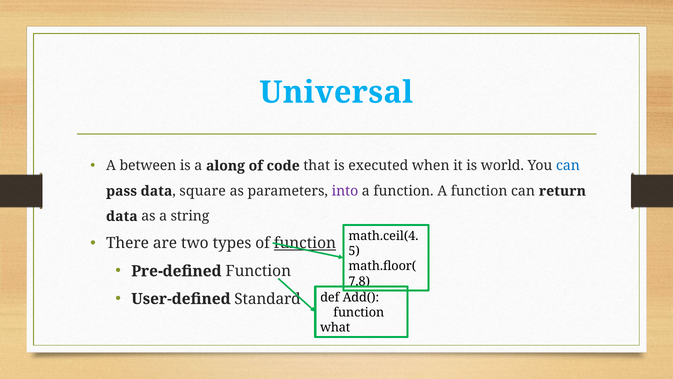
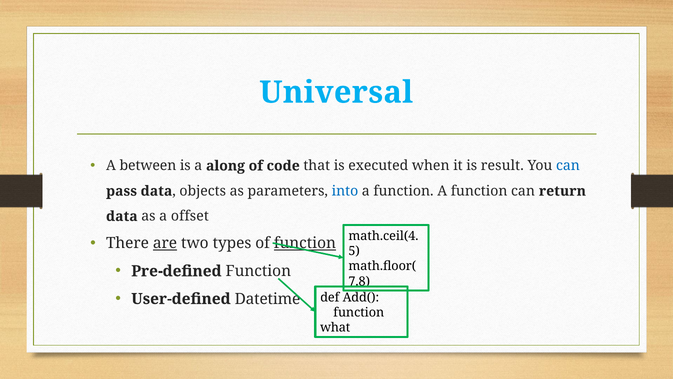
world: world -> result (502, 166)
square: square -> objects (203, 191)
into colour: purple -> blue (345, 191)
string: string -> offset (190, 216)
are underline: none -> present (165, 243)
Standard: Standard -> Datetime (267, 299)
